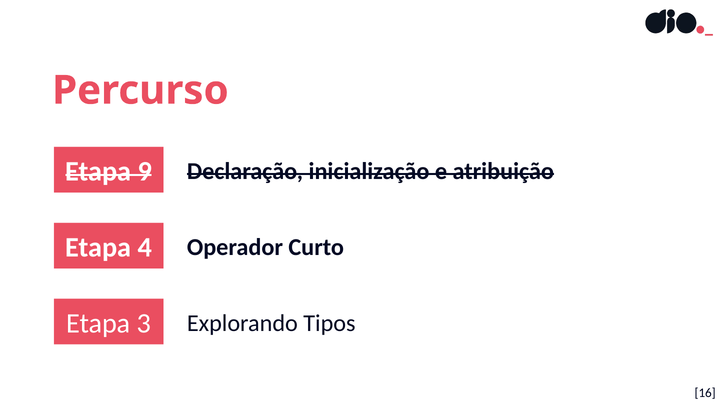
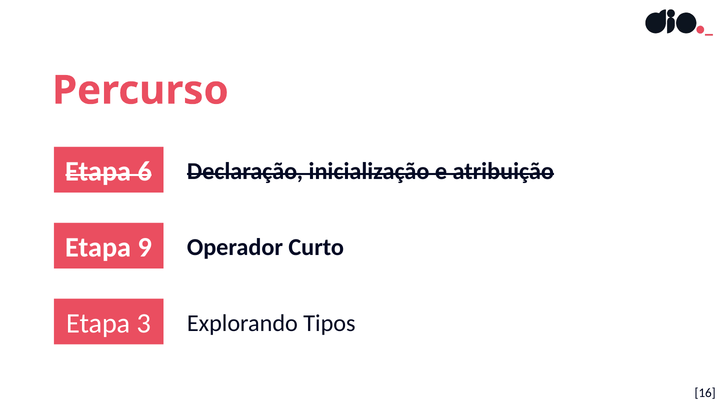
9: 9 -> 6 (145, 172)
4: 4 -> 9 (145, 248)
